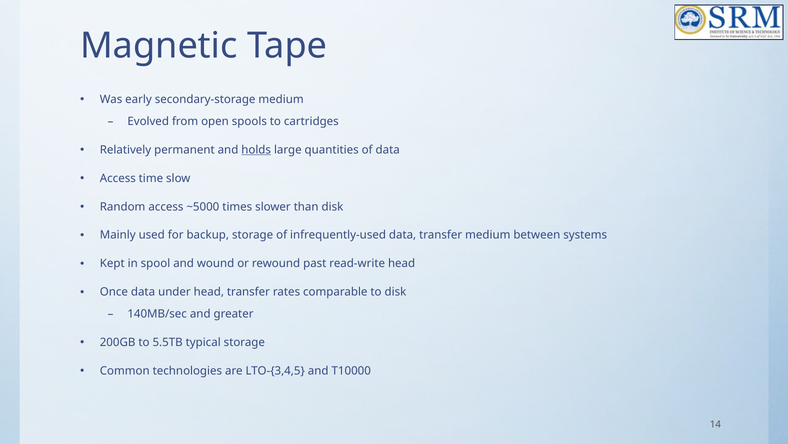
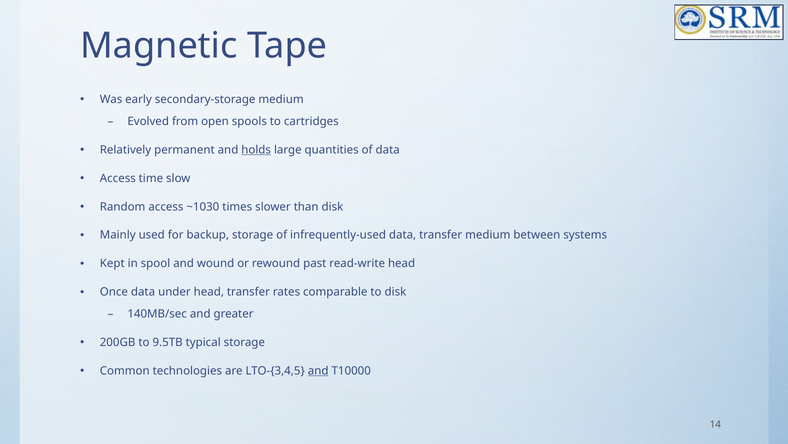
~5000: ~5000 -> ~1030 (203, 206)
5.5TB: 5.5TB -> 9.5TB (168, 342)
and underline: none -> present (318, 370)
